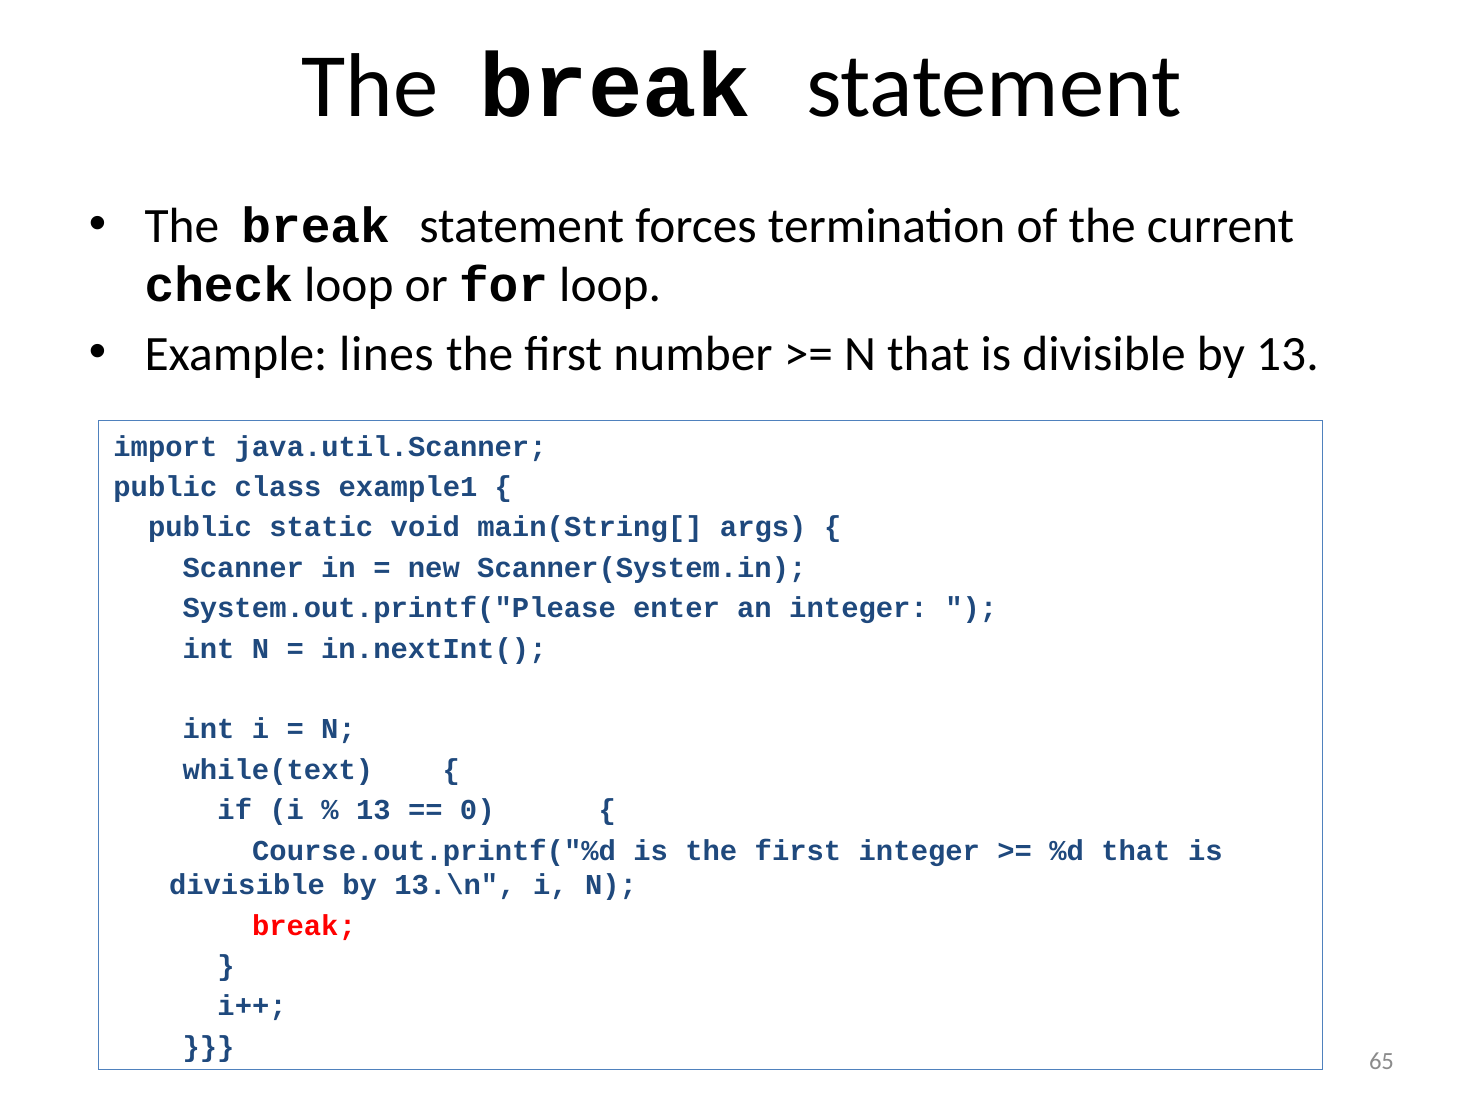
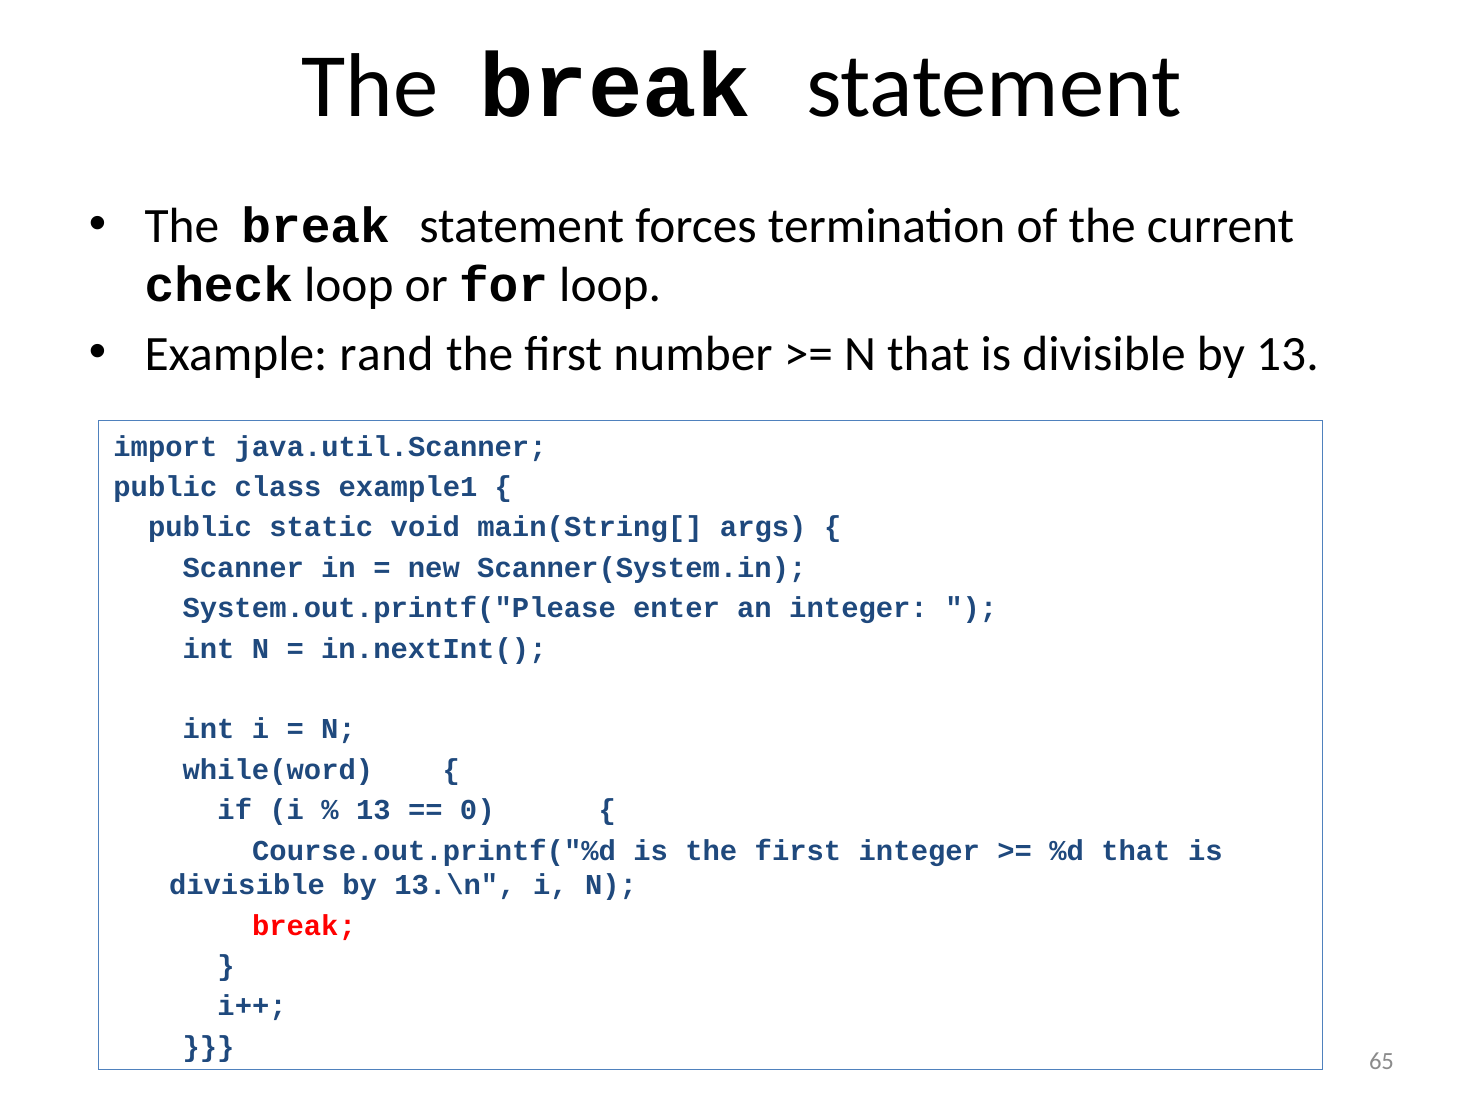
lines: lines -> rand (386, 354)
while(text: while(text -> while(word (278, 770)
